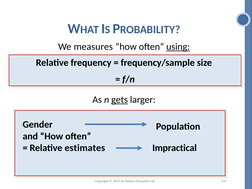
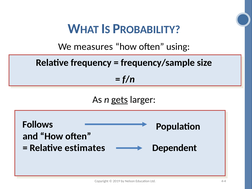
using underline: present -> none (178, 47)
Gender: Gender -> Follows (38, 124)
Impractical: Impractical -> Dependent (175, 148)
